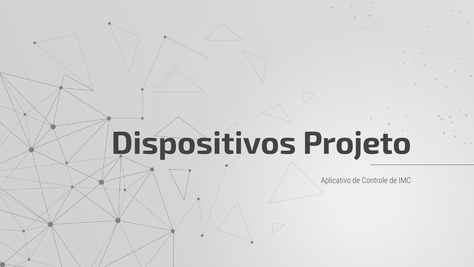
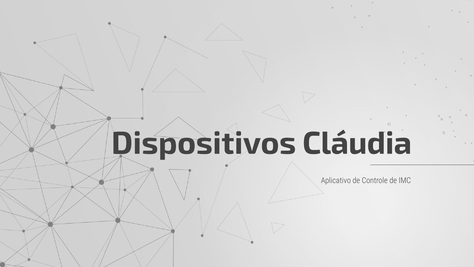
Projeto: Projeto -> Cláudia (357, 143)
